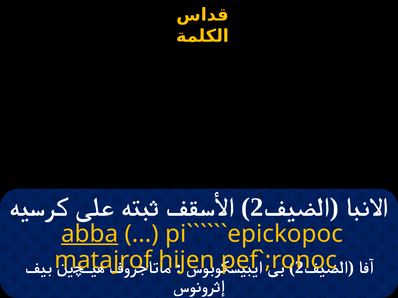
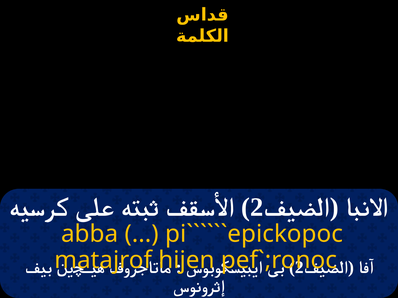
abba underline: present -> none (90, 234)
